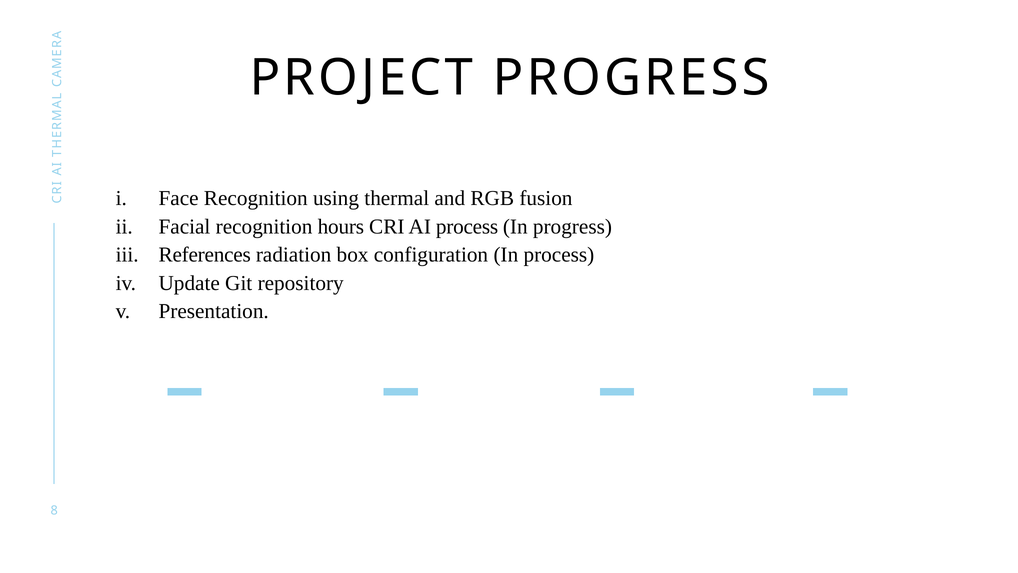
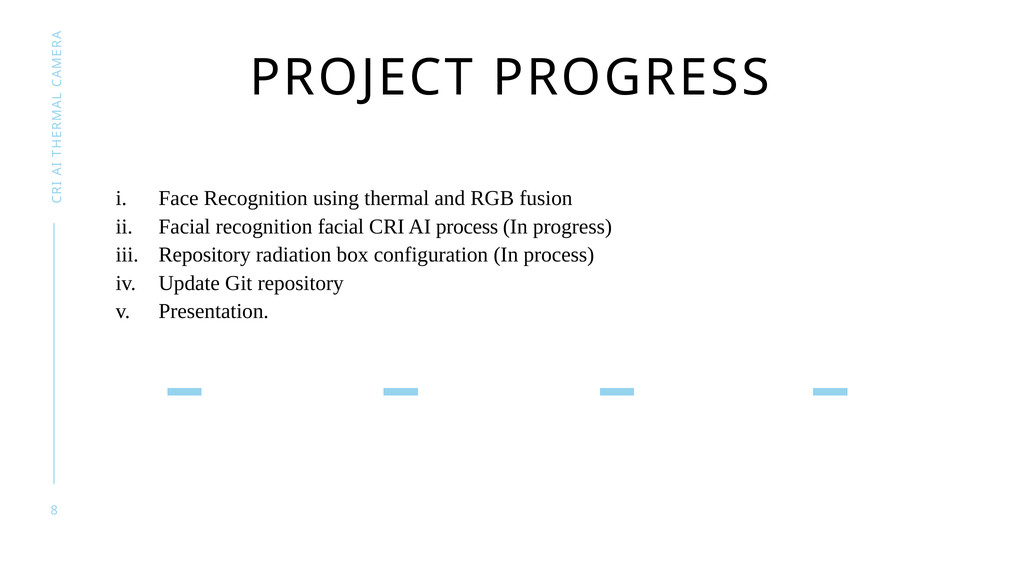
recognition hours: hours -> facial (341, 227)
References: References -> Repository (205, 255)
